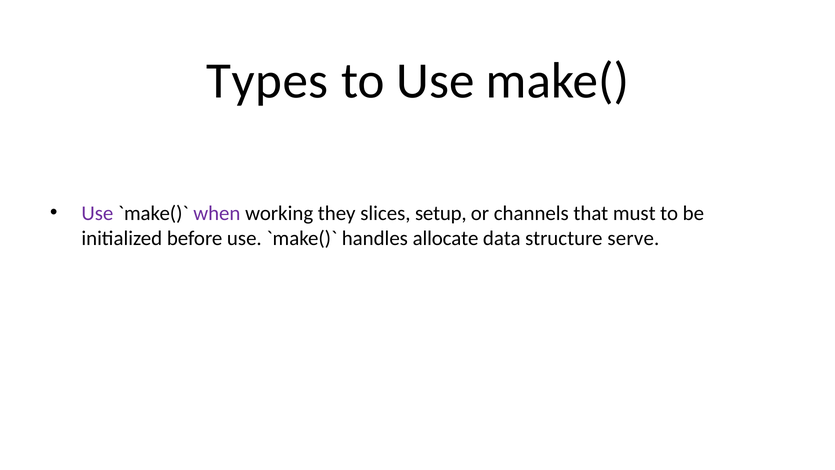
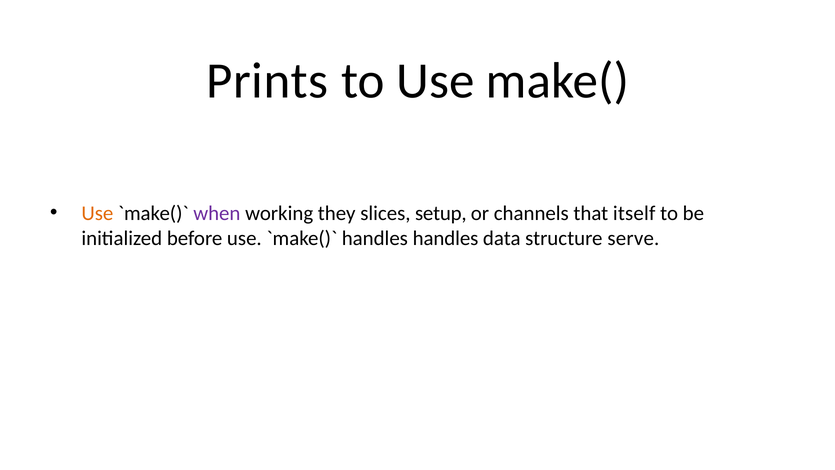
Types: Types -> Prints (267, 81)
Use colour: purple -> orange (97, 213)
must: must -> itself (634, 213)
handles allocate: allocate -> handles (446, 238)
